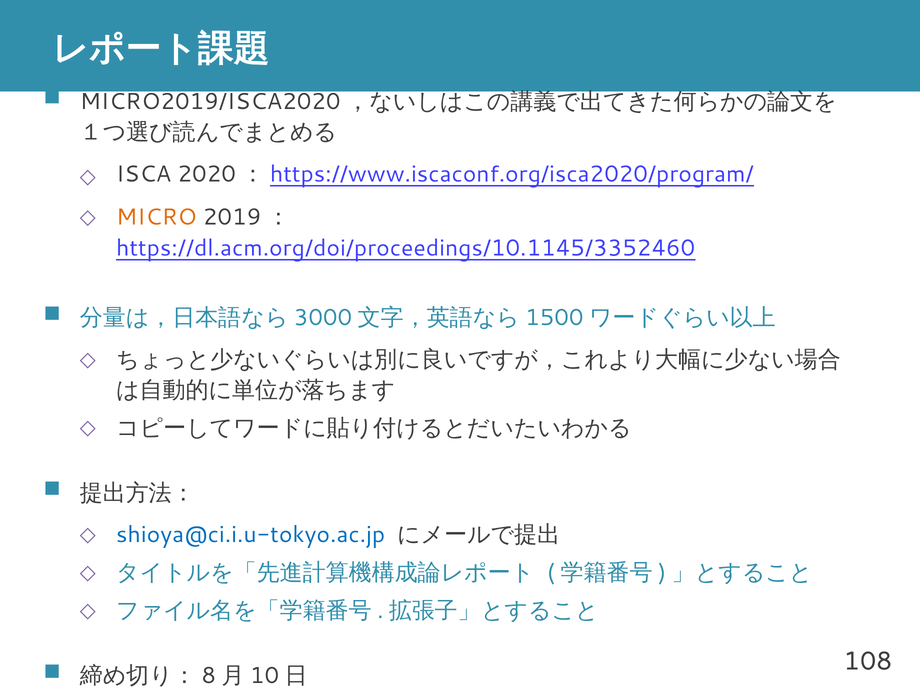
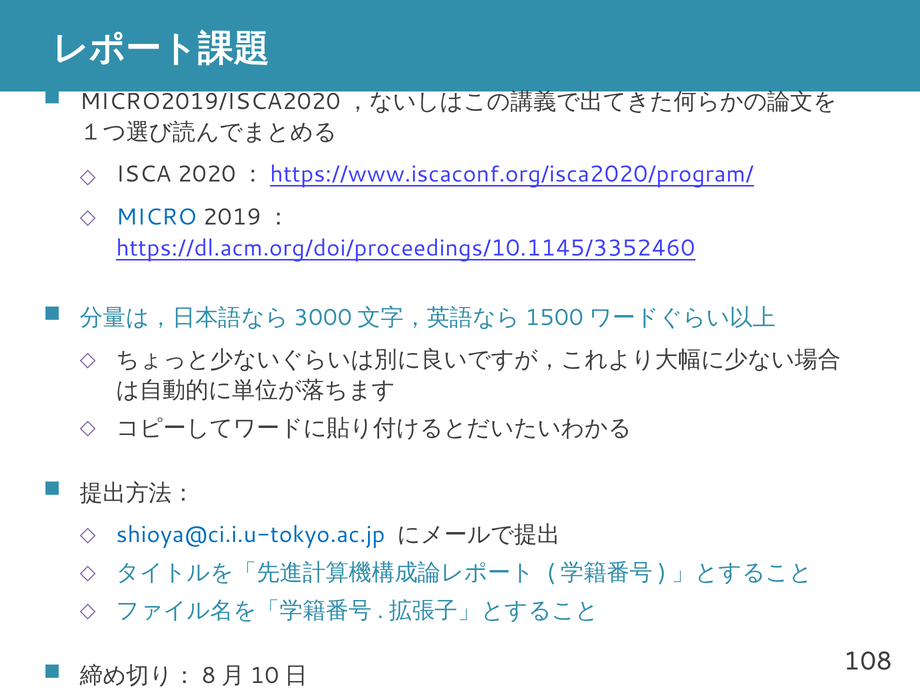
MICRO colour: orange -> blue (156, 217)
